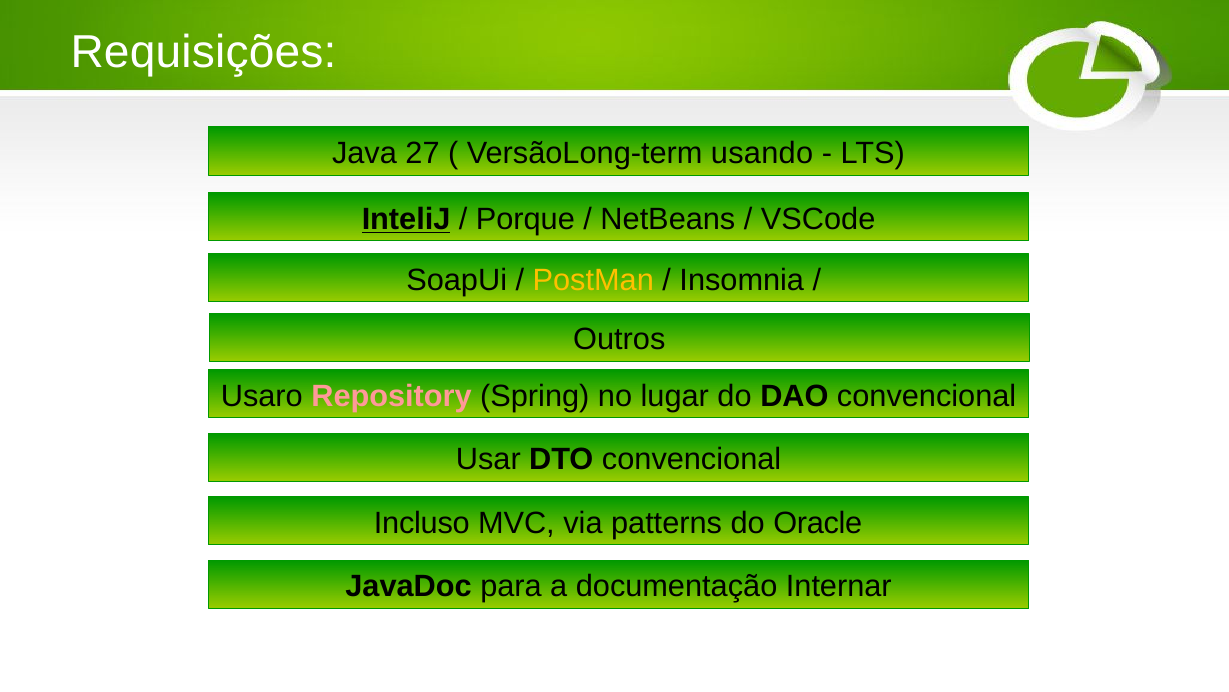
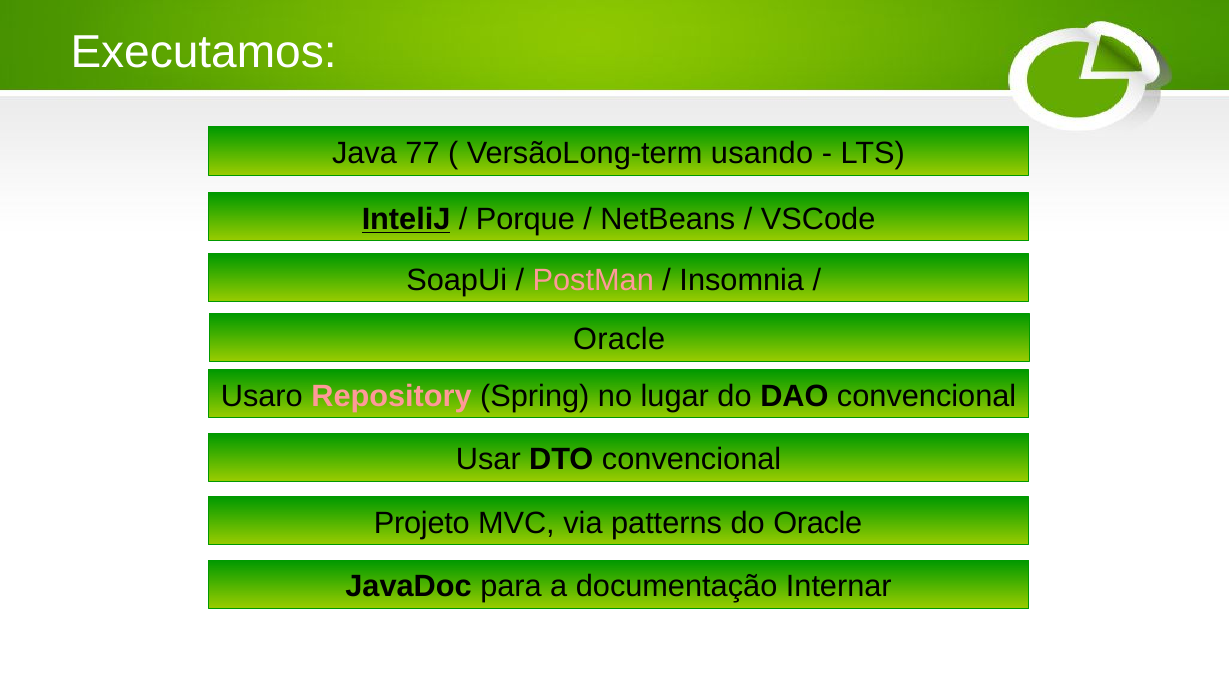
Requisições: Requisições -> Executamos (204, 52)
27: 27 -> 77 (423, 153)
PostMan colour: yellow -> pink (593, 280)
Outros: Outros -> Oracle (619, 339)
Incluso: Incluso -> Projeto (422, 522)
